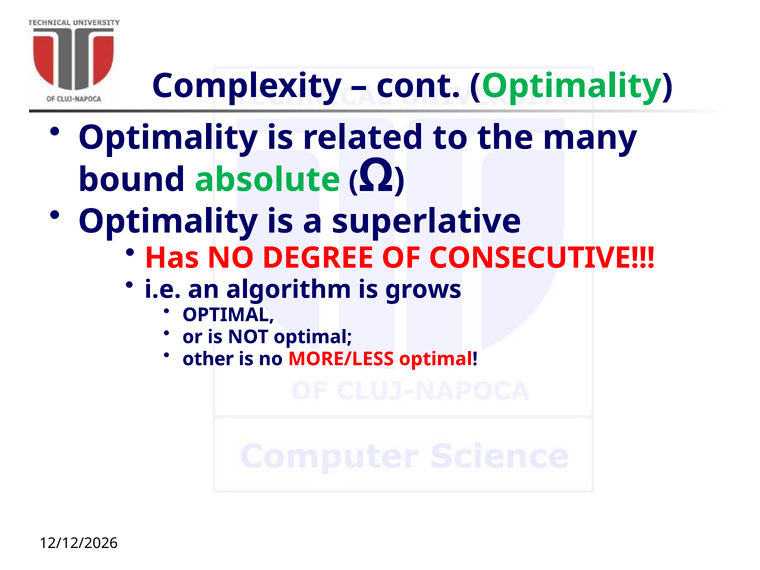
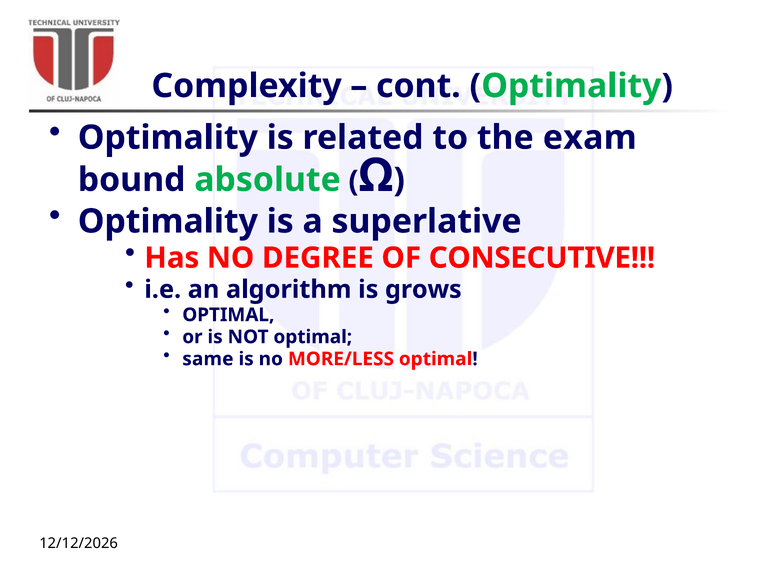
many: many -> exam (590, 138)
other: other -> same (208, 359)
